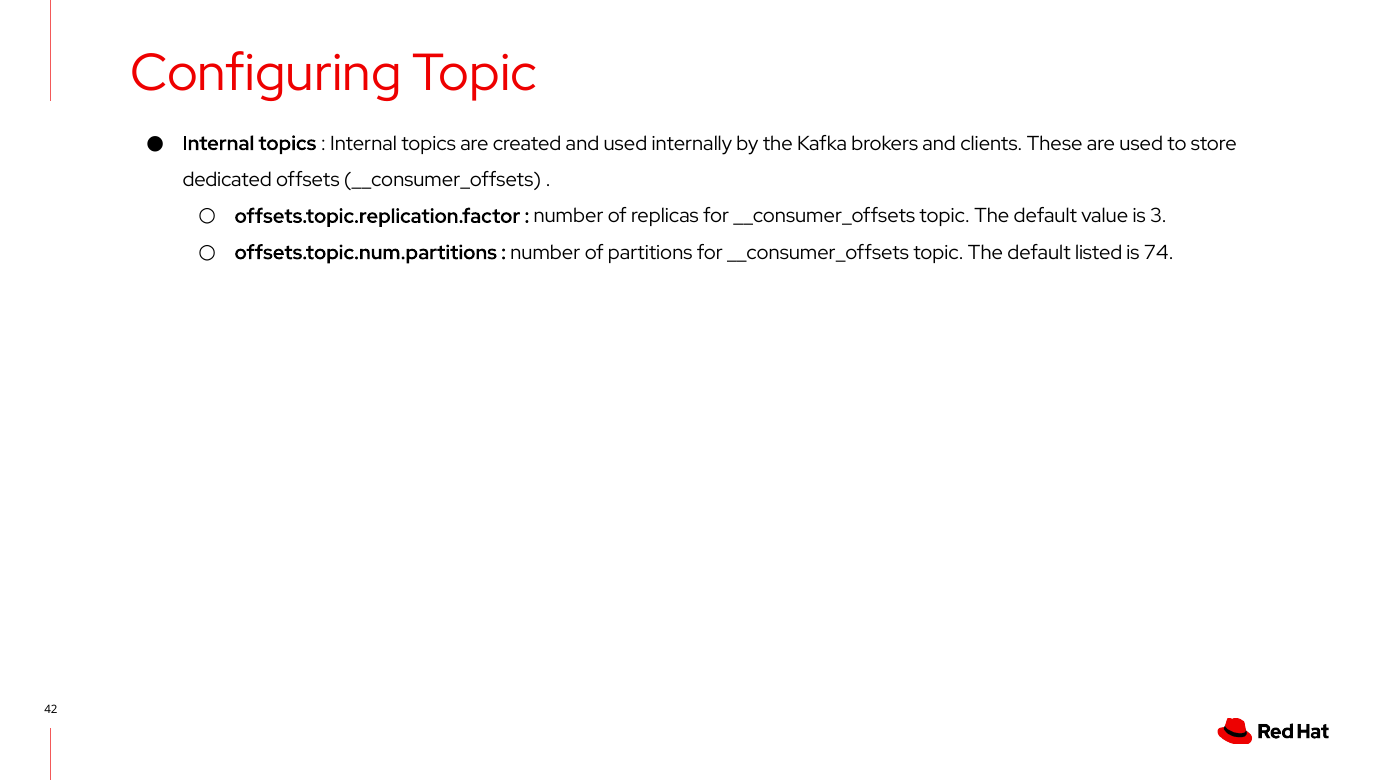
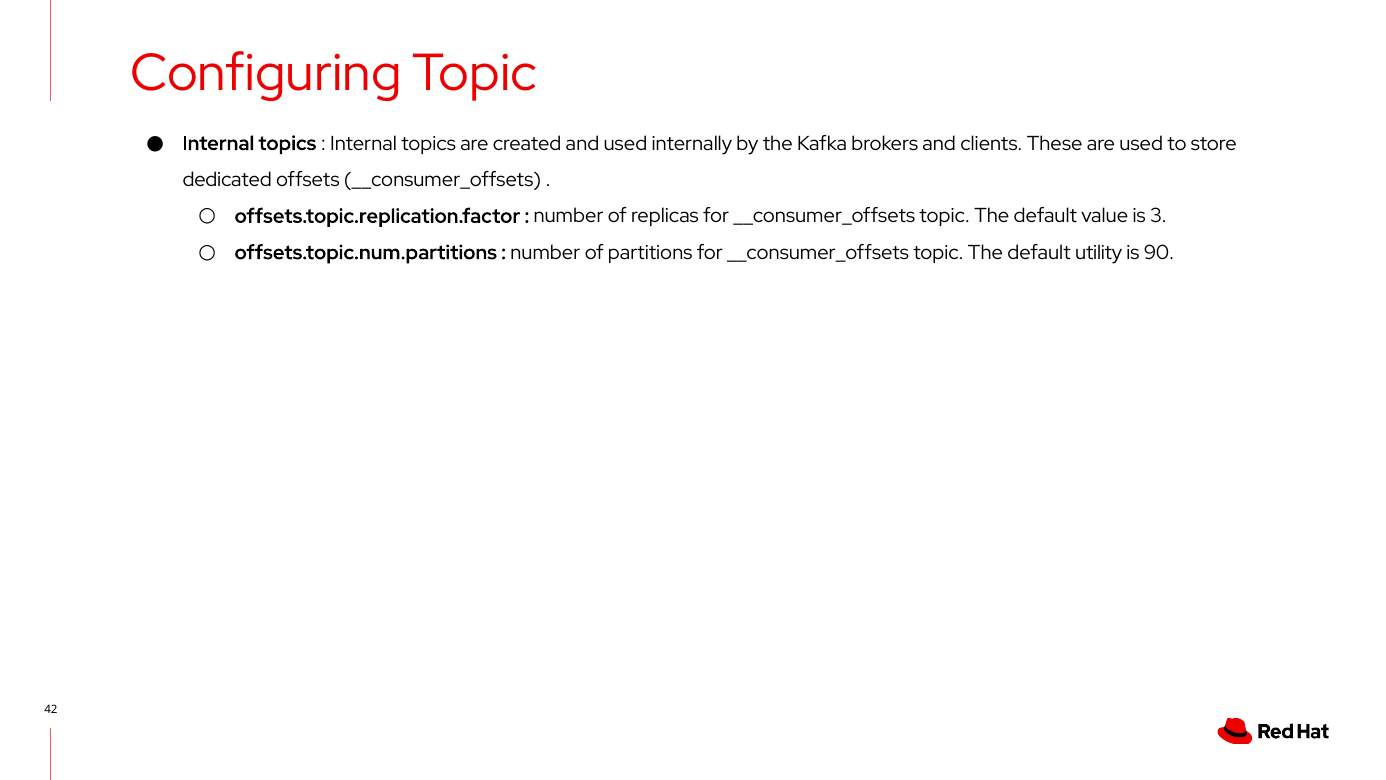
listed: listed -> utility (1099, 252)
74: 74 -> 90 (1159, 252)
